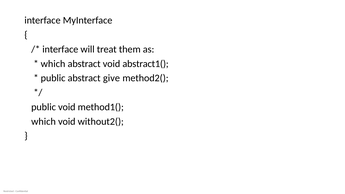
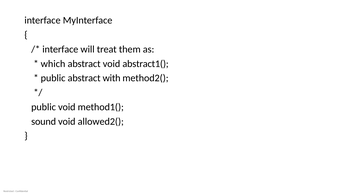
give: give -> with (112, 78)
which: which -> sound (44, 121)
without2(: without2( -> allowed2( (101, 121)
